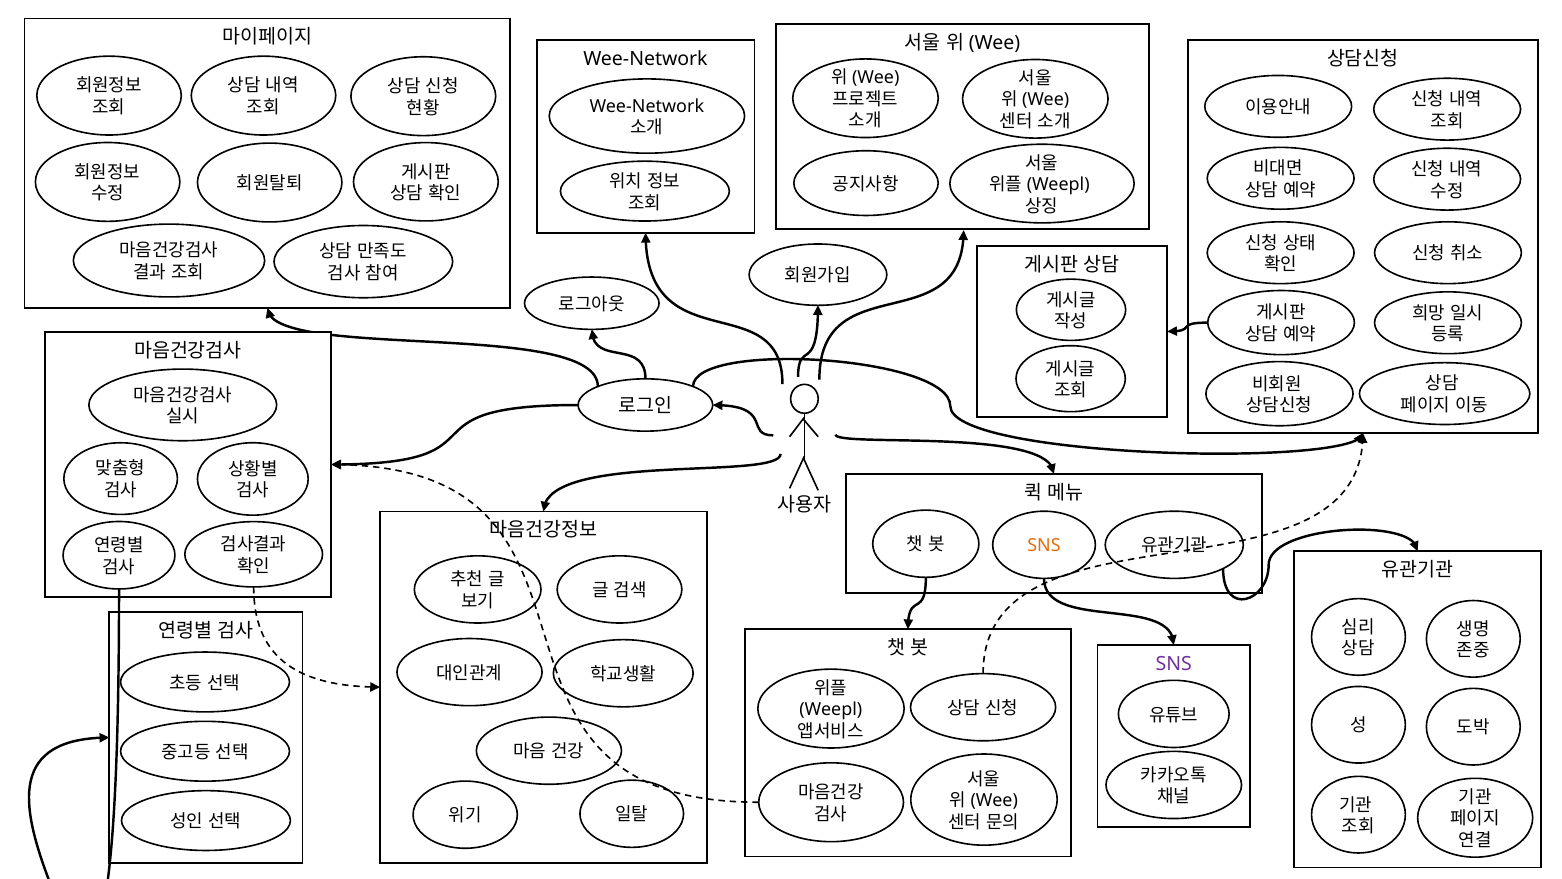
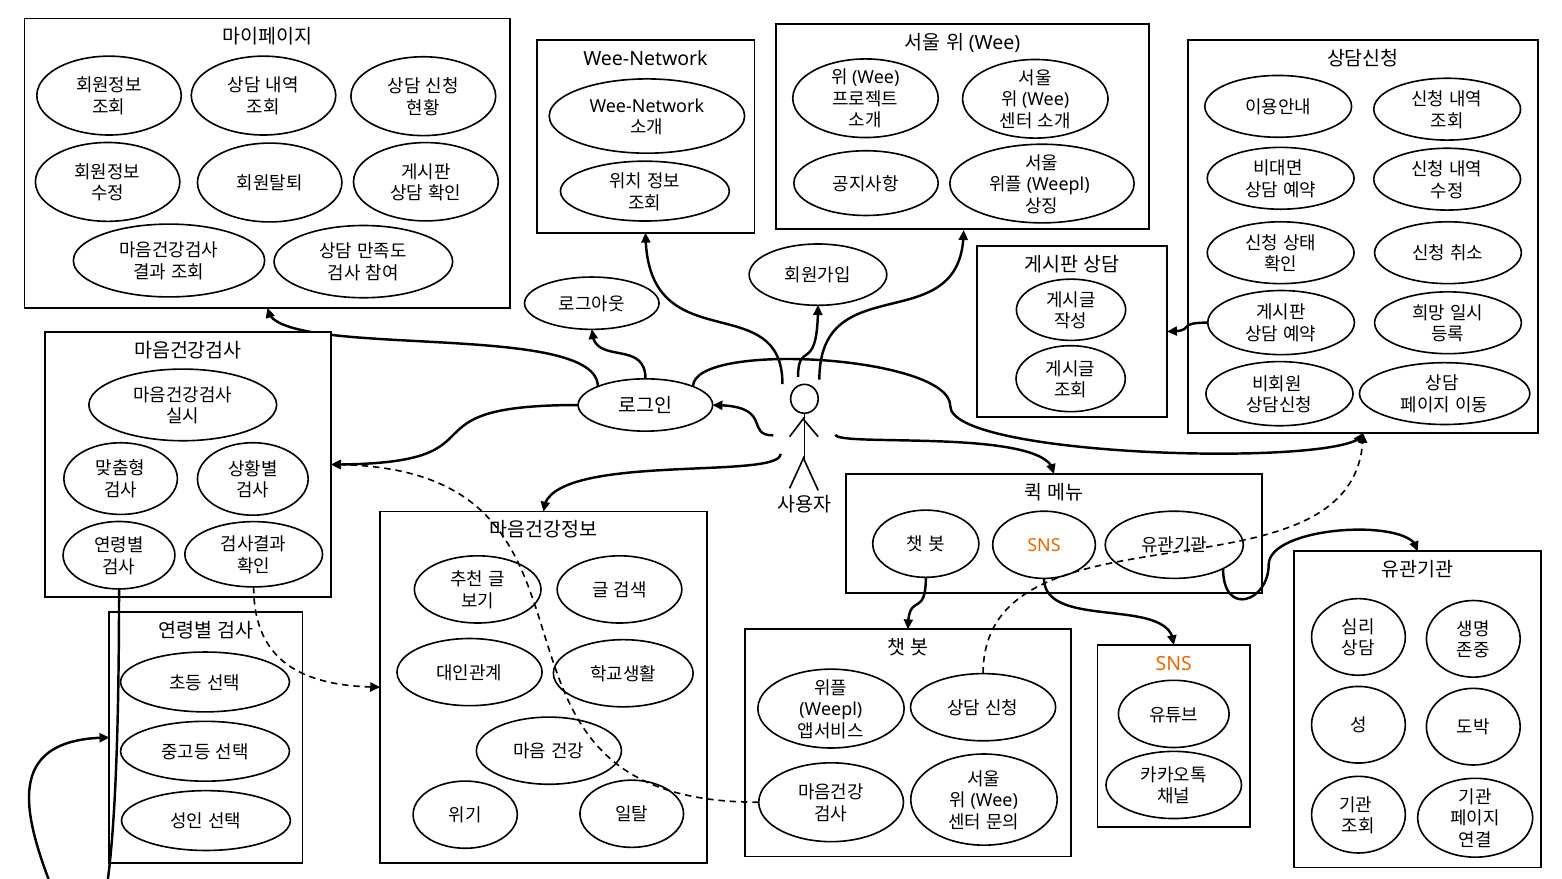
SNS colour: purple -> orange (1174, 663)
